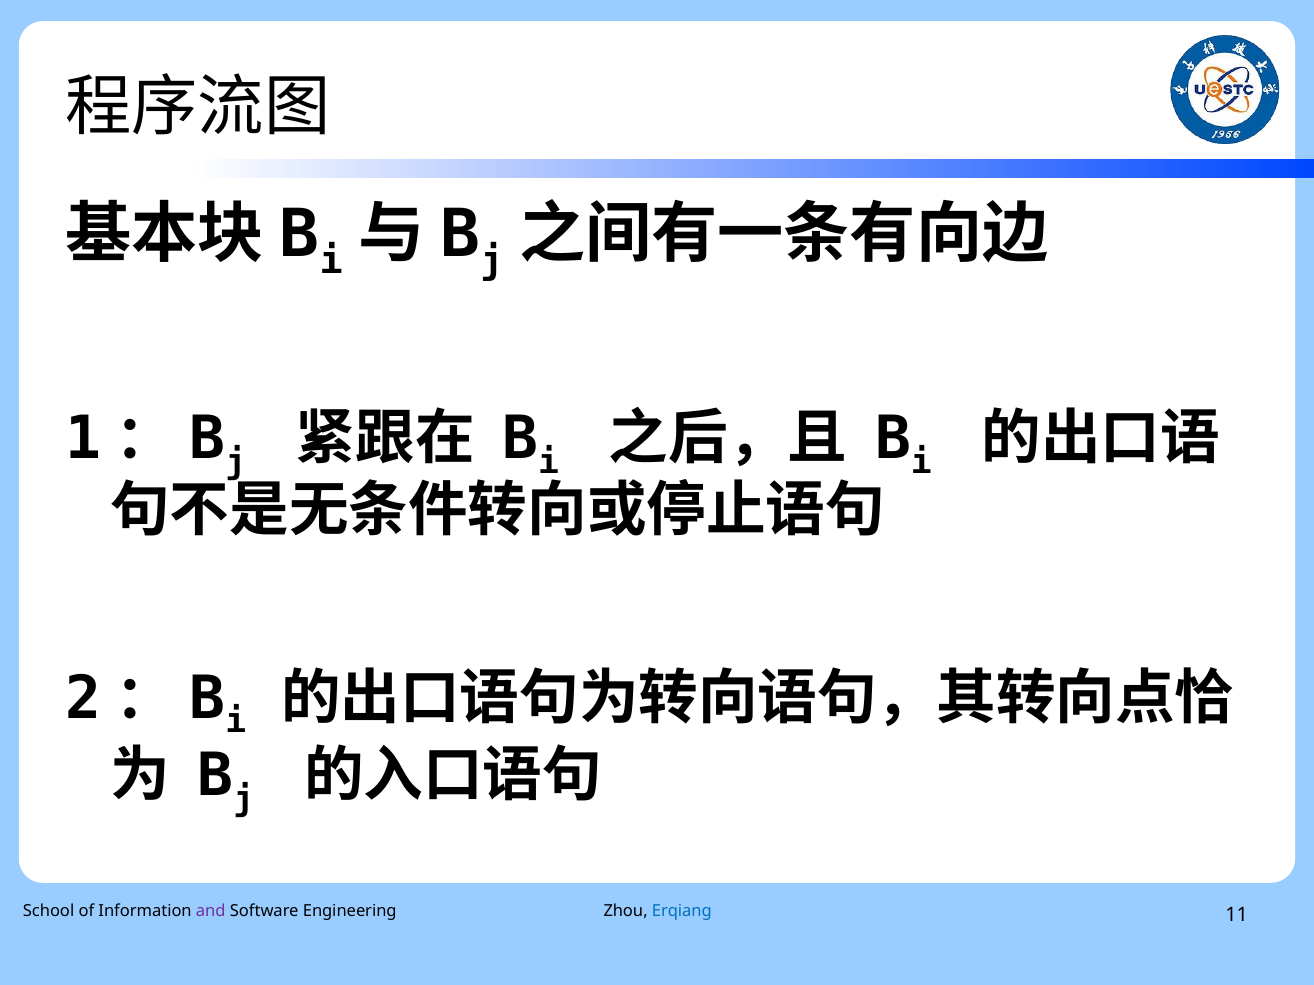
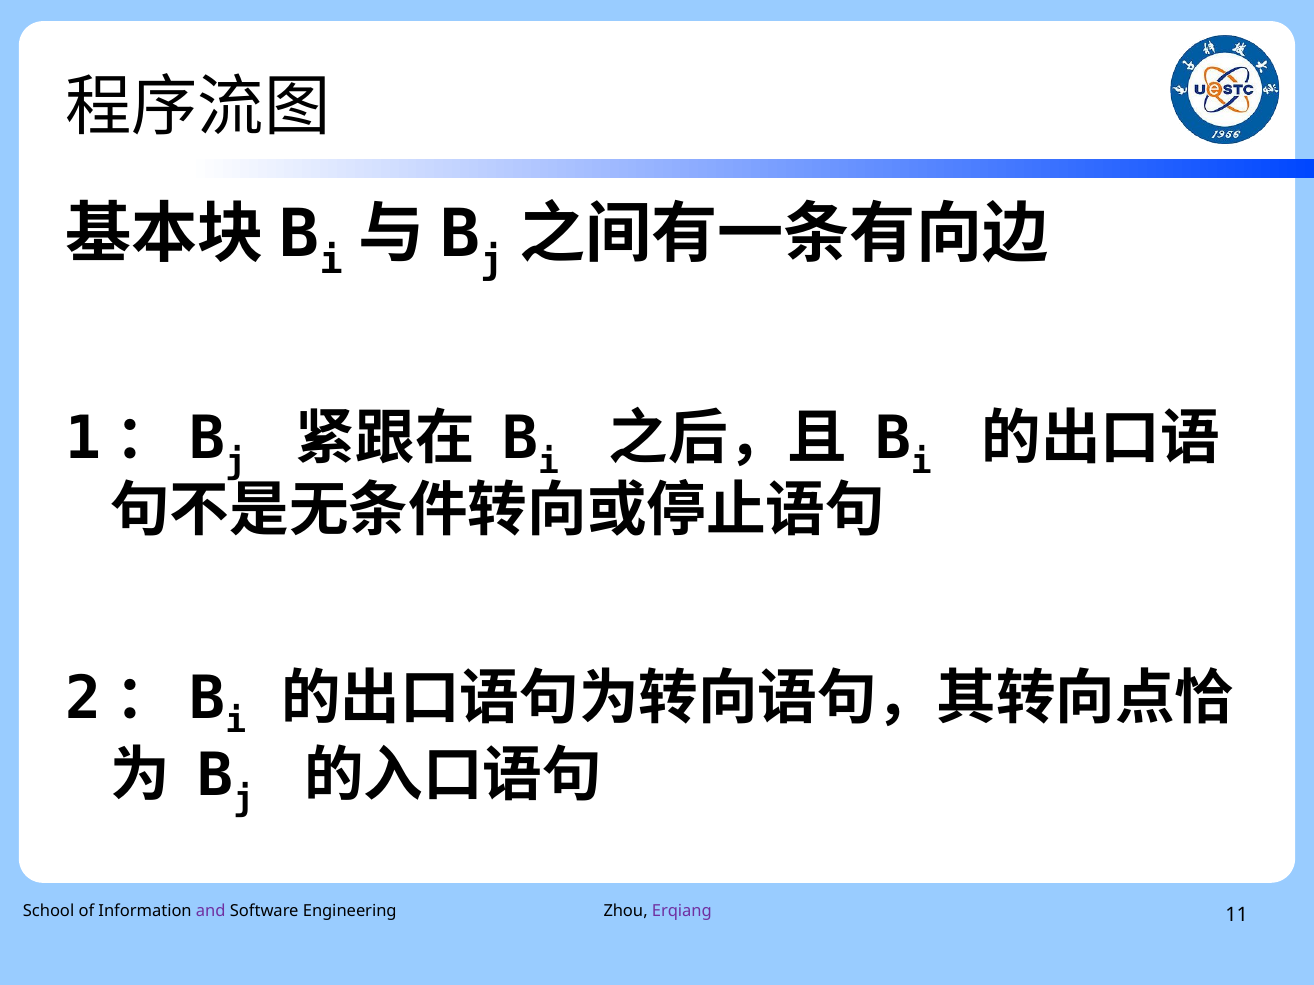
Erqiang colour: blue -> purple (682, 912)
